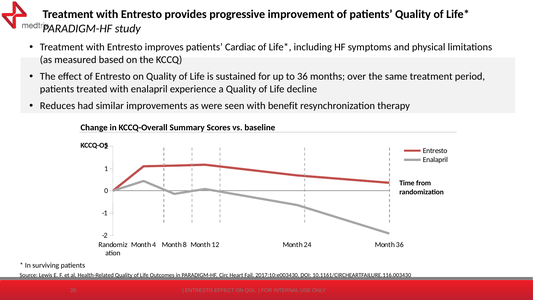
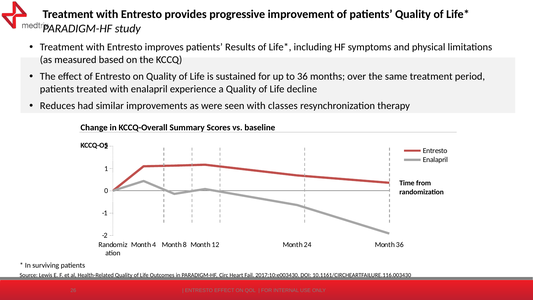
Cardiac: Cardiac -> Results (240, 47)
benefit: benefit -> classes (283, 106)
